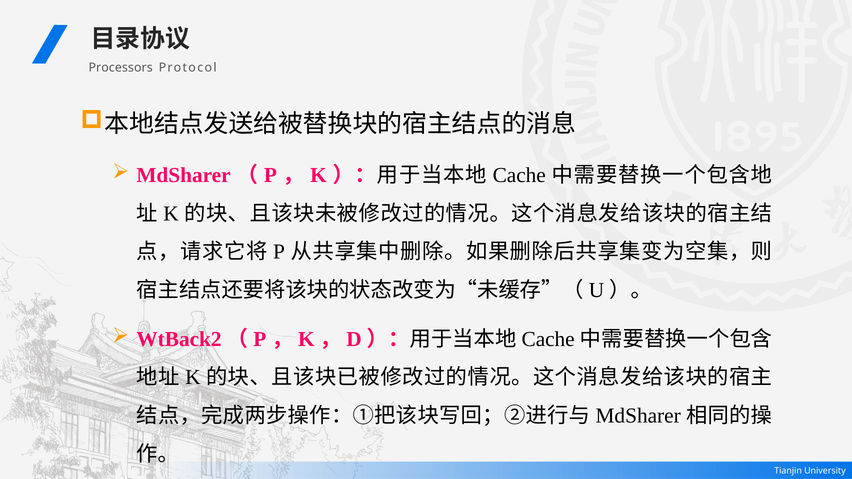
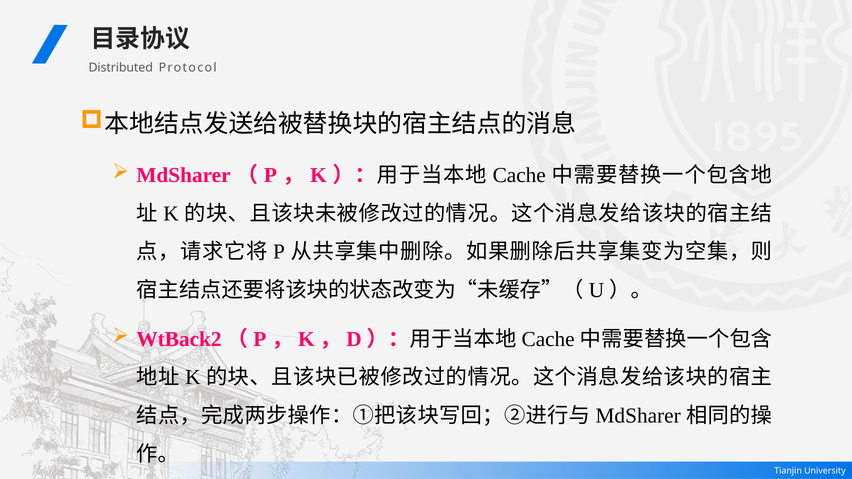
Processors: Processors -> Distributed (121, 67)
